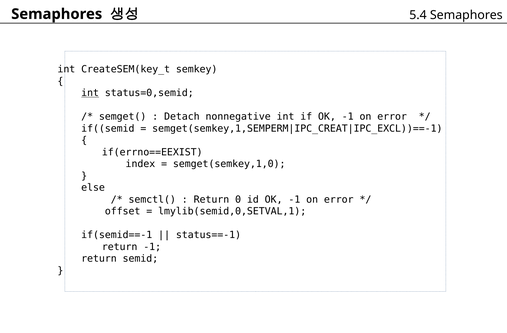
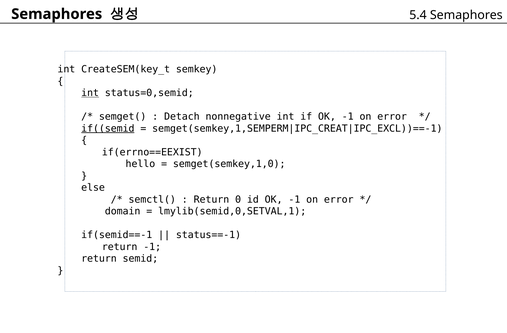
if((semid underline: none -> present (108, 128)
index: index -> hello (140, 164)
offset: offset -> domain (123, 211)
